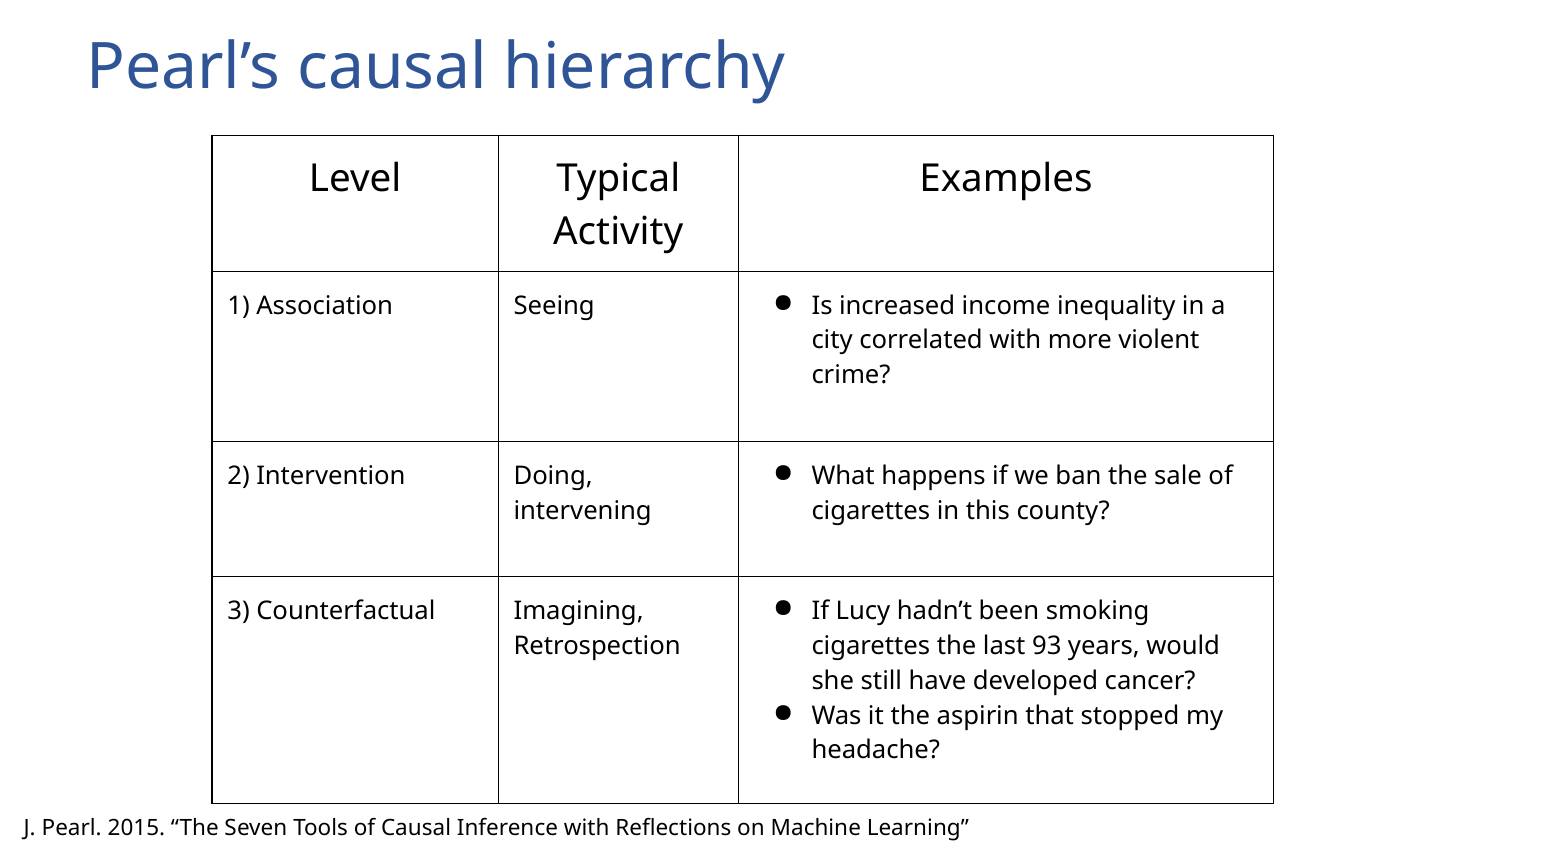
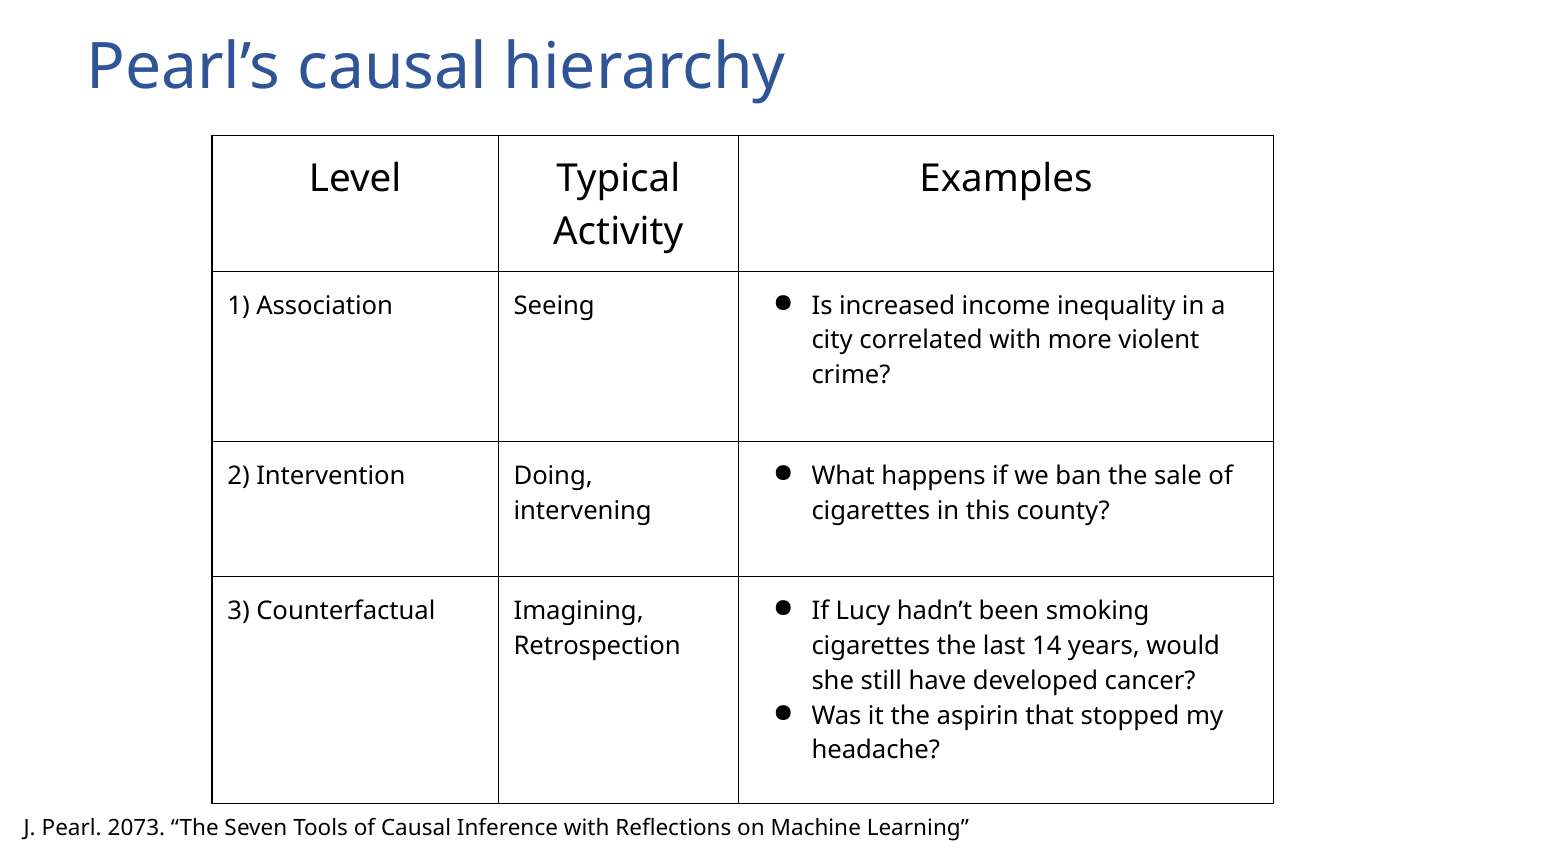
93: 93 -> 14 (1047, 646)
2015: 2015 -> 2073 (136, 828)
